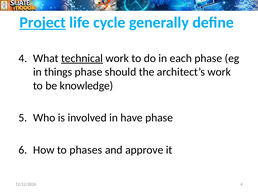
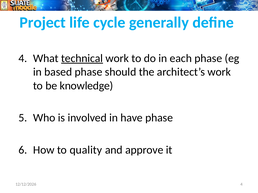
Project underline: present -> none (43, 23)
things: things -> based (58, 72)
phases: phases -> quality (86, 150)
